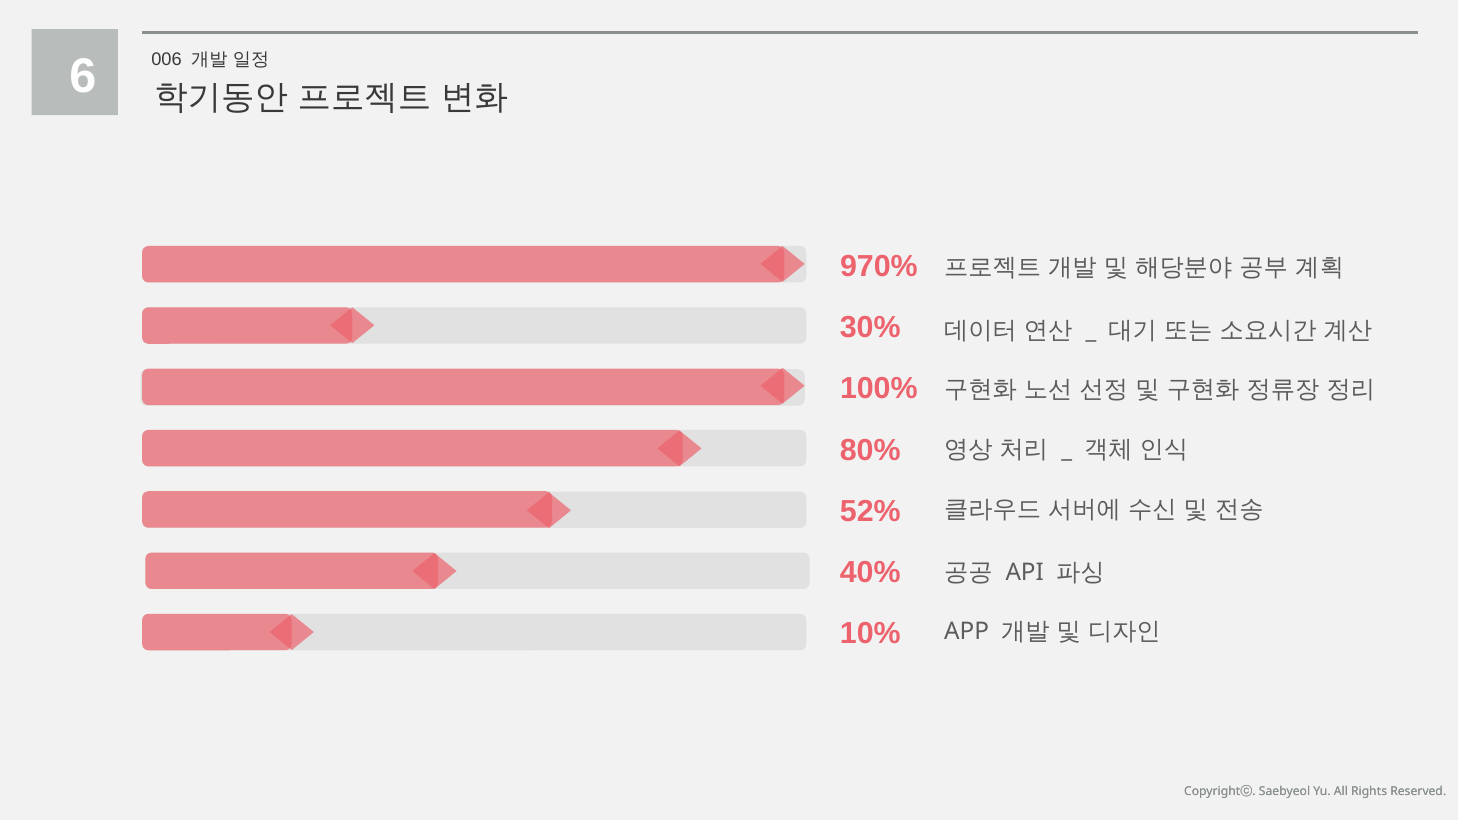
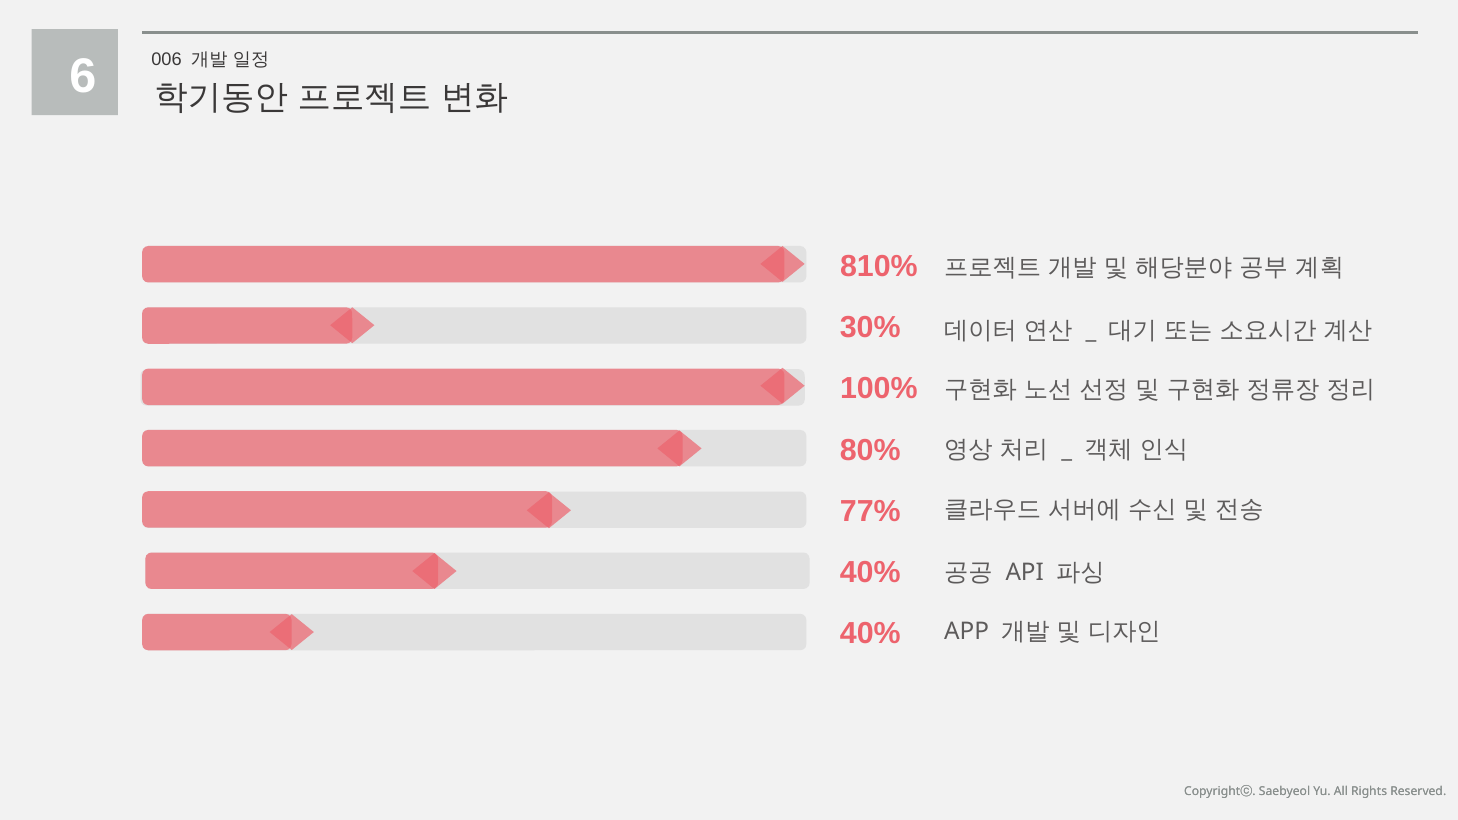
970%: 970% -> 810% (879, 266)
52%: 52% -> 77% (870, 511)
10%: 10% -> 40% (870, 634)
